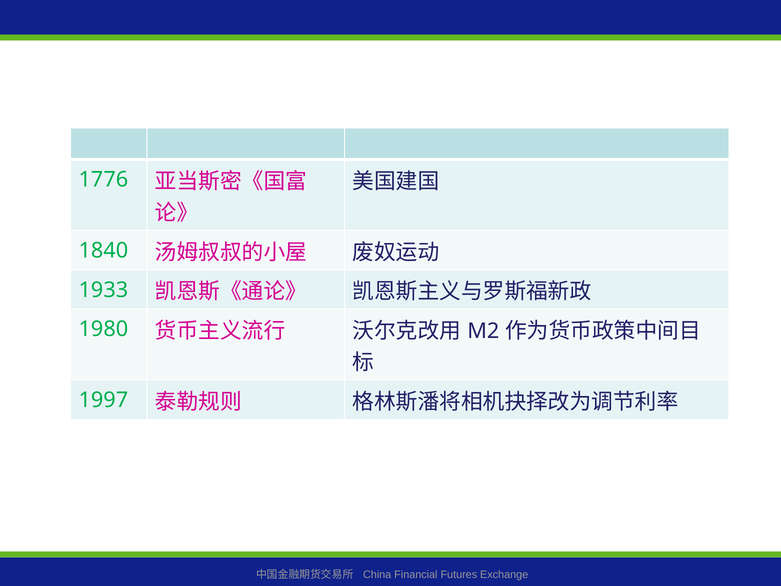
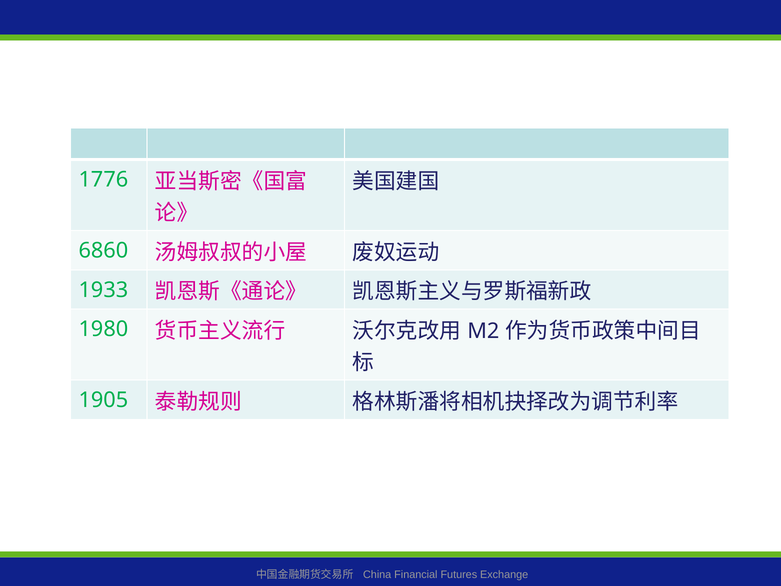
1840: 1840 -> 6860 (103, 250)
1997: 1997 -> 1905 (103, 400)
